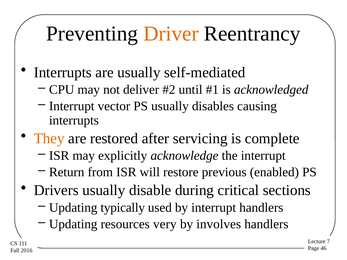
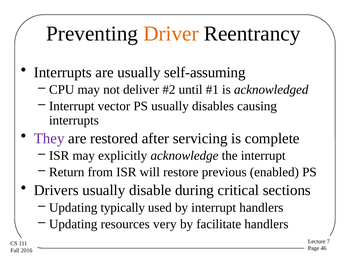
self-mediated: self-mediated -> self-assuming (205, 72)
They colour: orange -> purple (49, 138)
involves: involves -> facilitate (219, 224)
